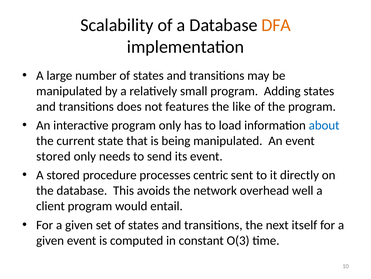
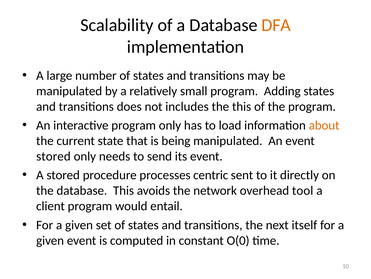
features: features -> includes (187, 106)
the like: like -> this (242, 106)
about colour: blue -> orange (324, 125)
well: well -> tool (303, 190)
O(3: O(3 -> O(0 (238, 240)
